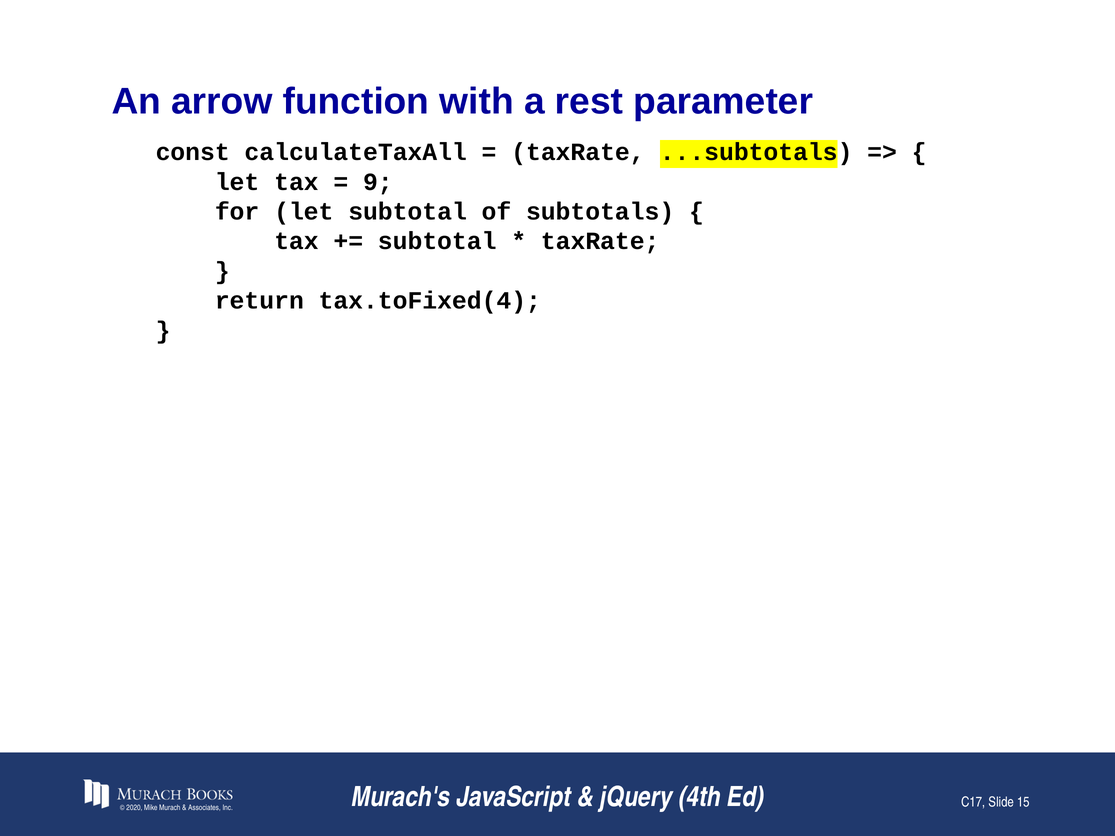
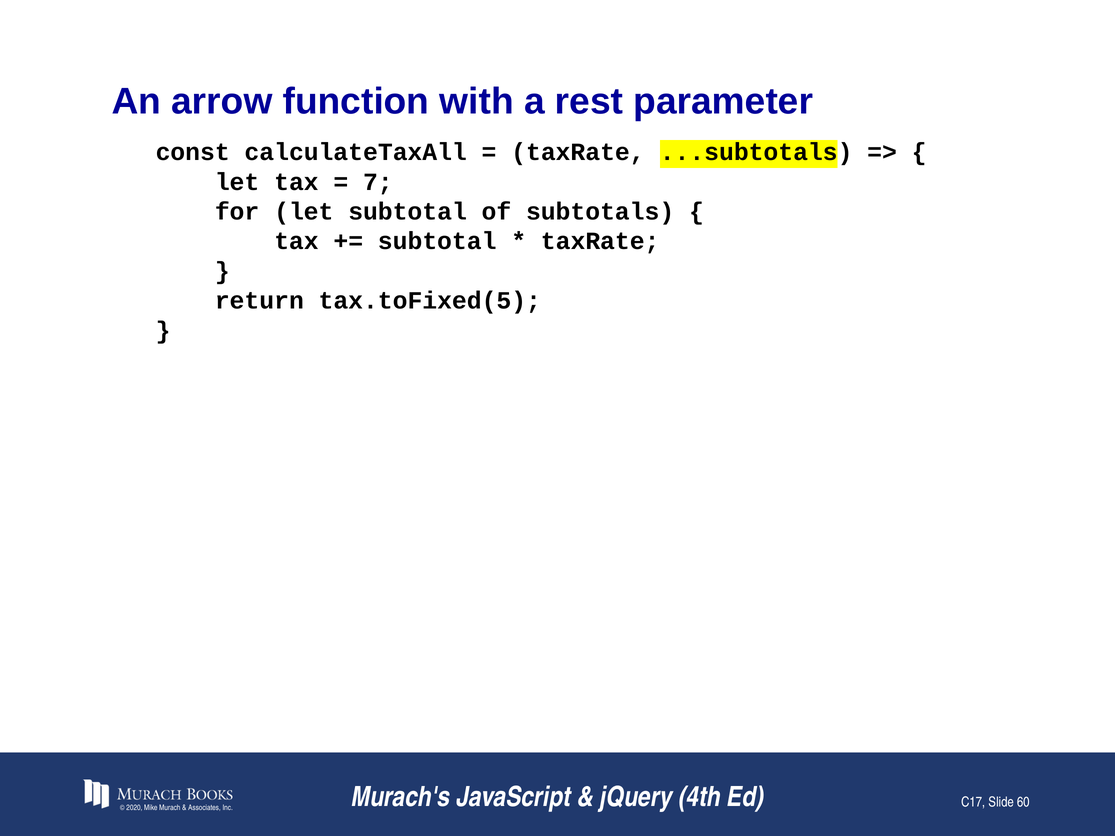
9: 9 -> 7 (378, 182)
tax.toFixed(4: tax.toFixed(4 -> tax.toFixed(5 (430, 301)
15: 15 -> 60 (1023, 802)
